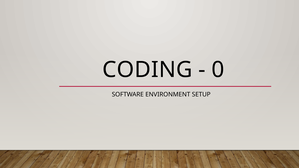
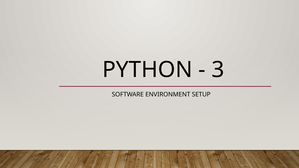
CODING: CODING -> PYTHON (147, 70)
0: 0 -> 3 (218, 70)
